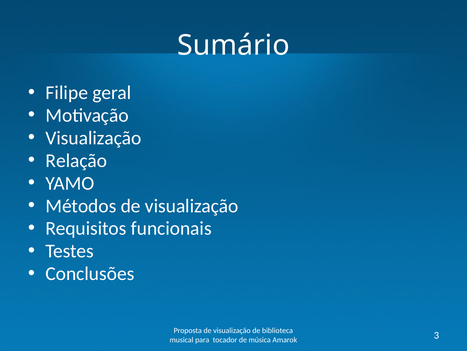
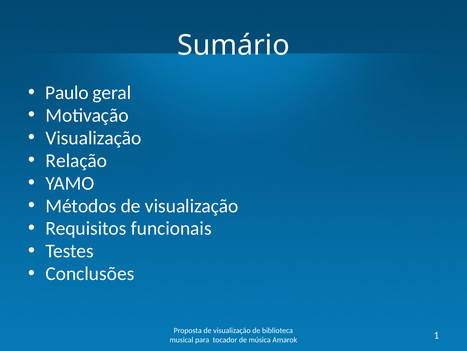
Filipe: Filipe -> Paulo (67, 93)
3: 3 -> 1 (436, 335)
